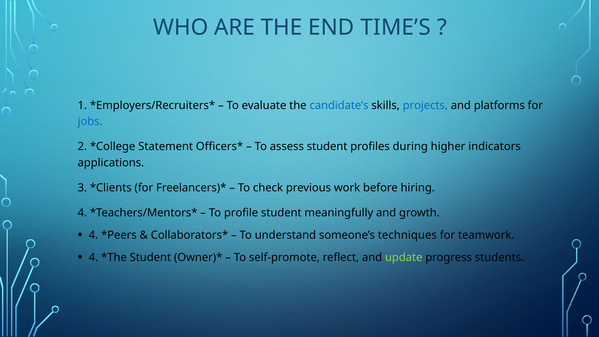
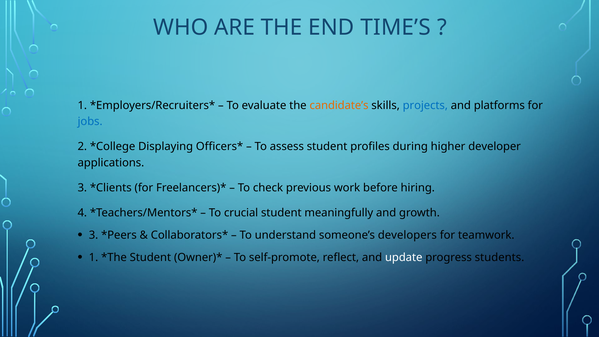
candidate’s colour: blue -> orange (339, 105)
Statement: Statement -> Displaying (166, 147)
indicators: indicators -> developer (495, 147)
profile: profile -> crucial (241, 213)
4: 4 -> 3 (94, 235)
techniques: techniques -> developers (407, 235)
4: 4 -> 1 (94, 258)
update colour: light green -> white (404, 258)
